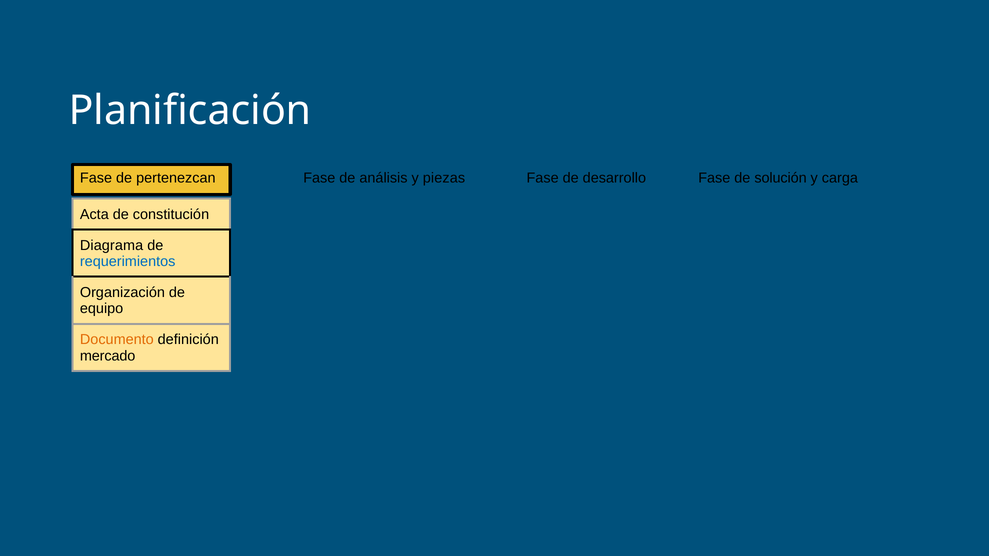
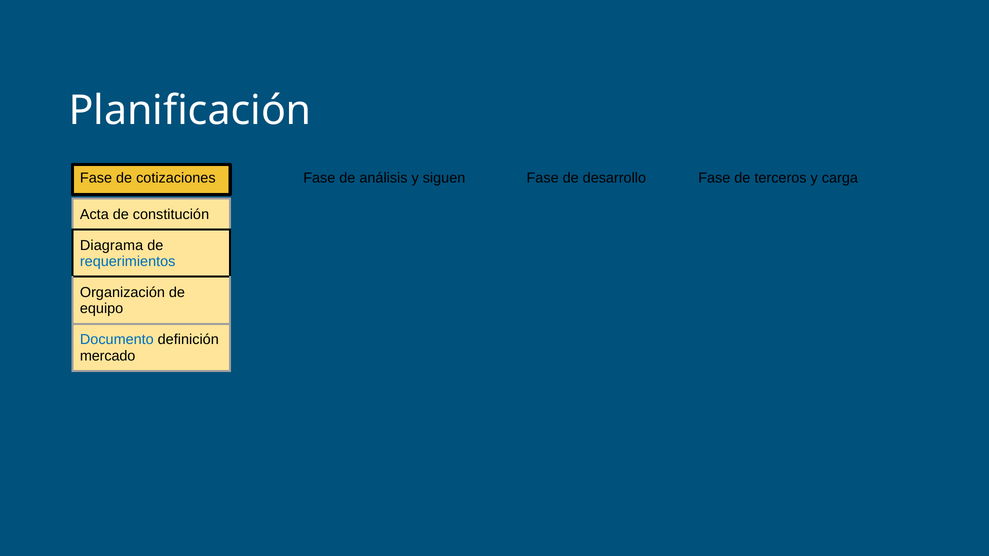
pertenezcan: pertenezcan -> cotizaciones (176, 178)
piezas: piezas -> siguen (444, 178)
solución: solución -> terceros (780, 178)
Documento colour: orange -> blue (117, 340)
